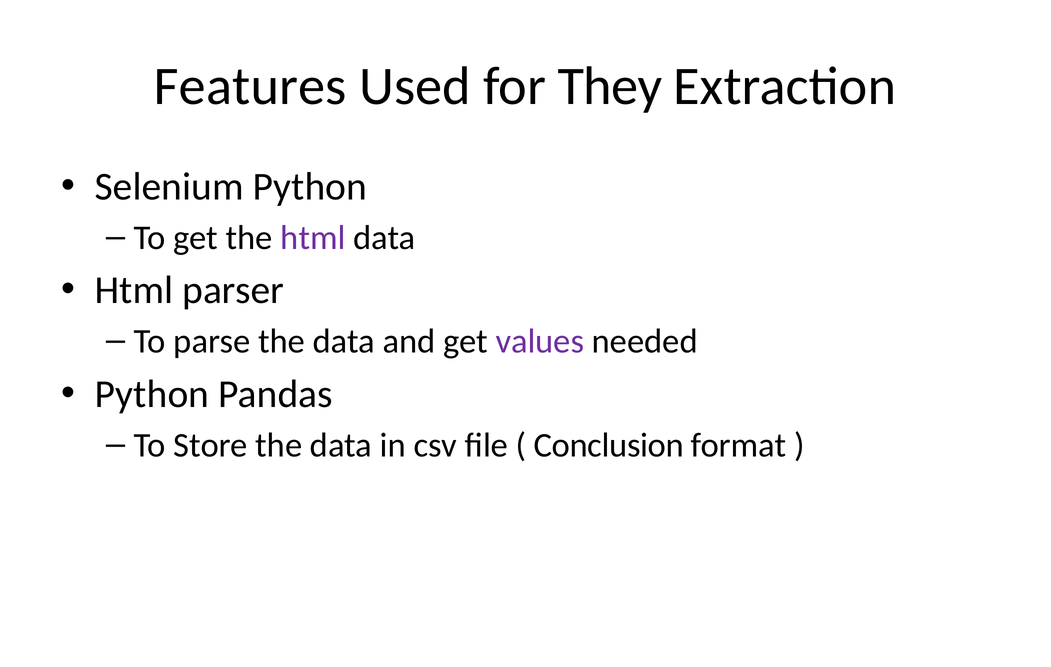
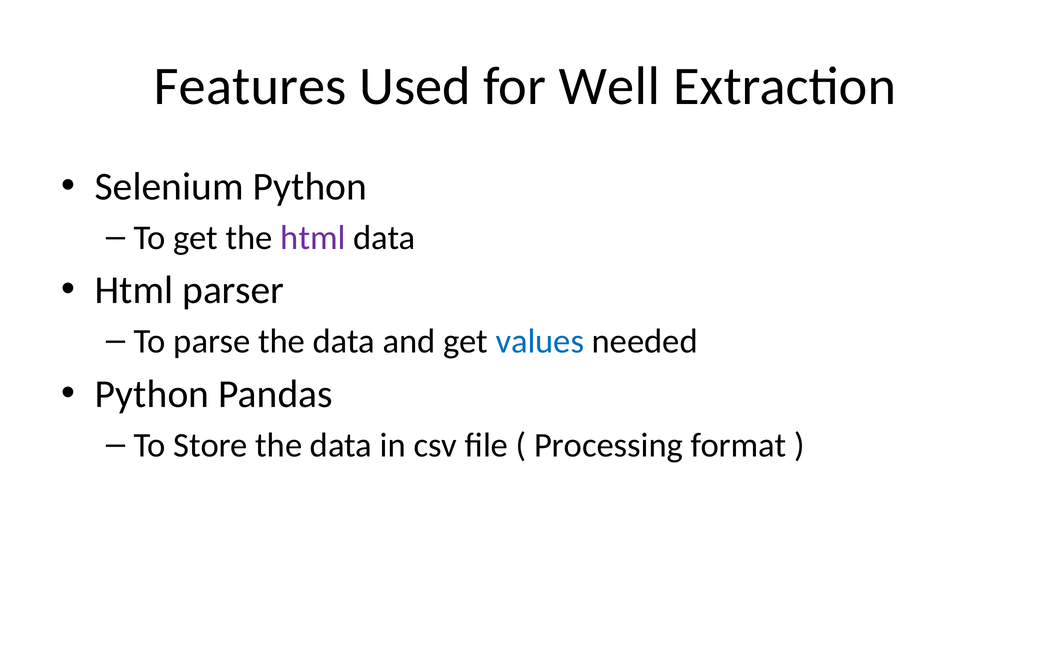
They: They -> Well (609, 86)
values colour: purple -> blue (540, 342)
Conclusion: Conclusion -> Processing (609, 445)
